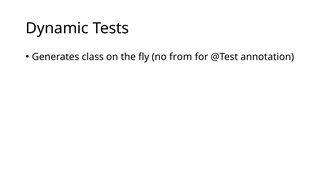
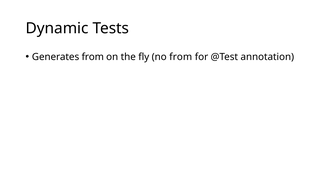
Generates class: class -> from (93, 57)
